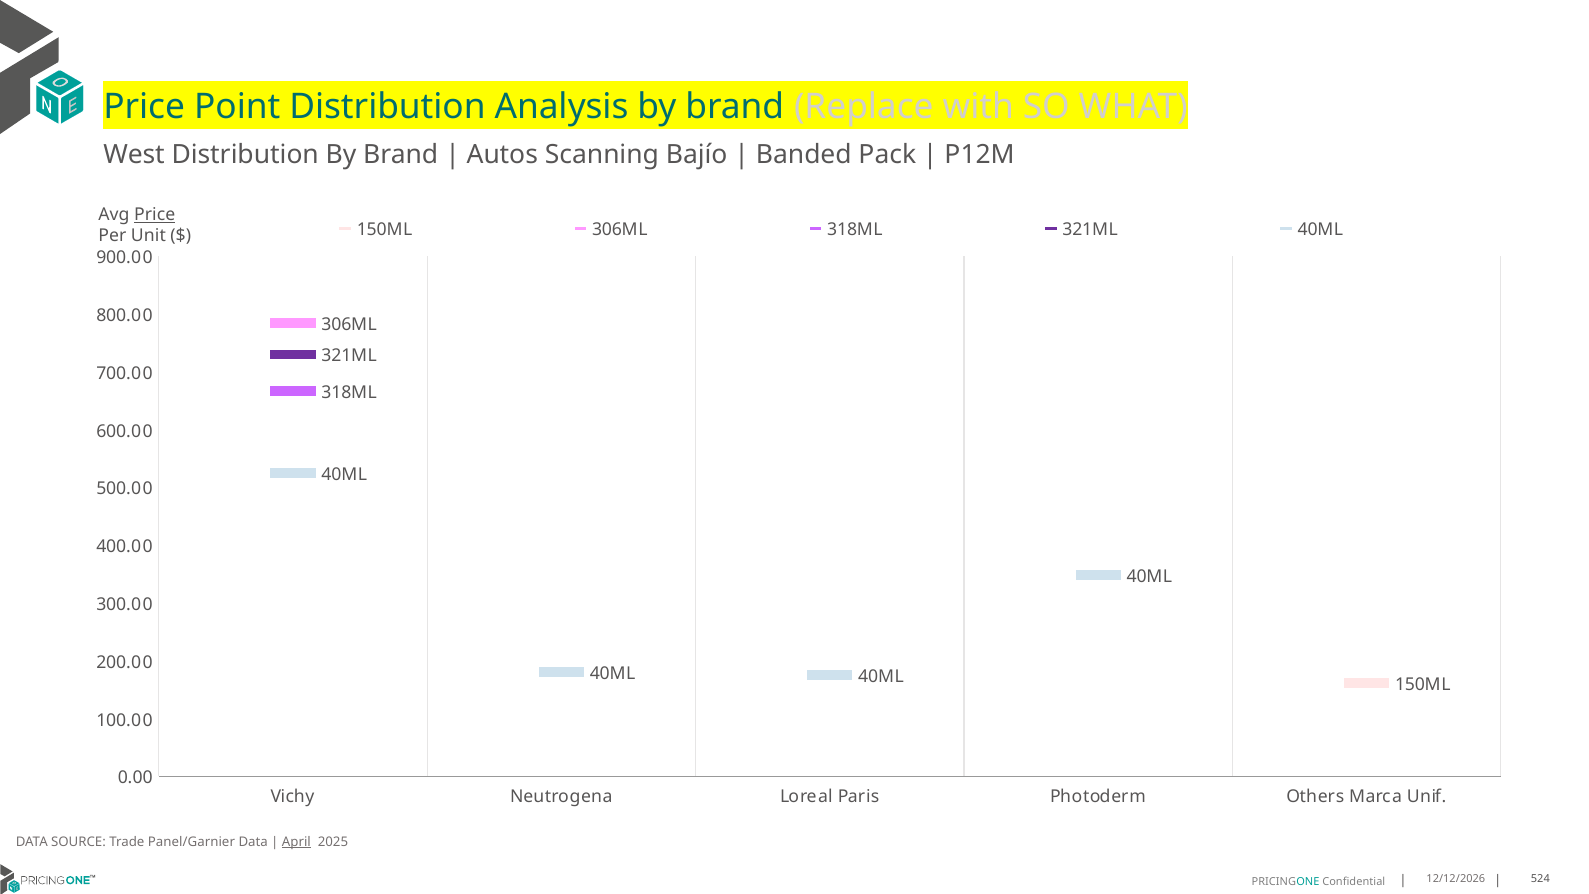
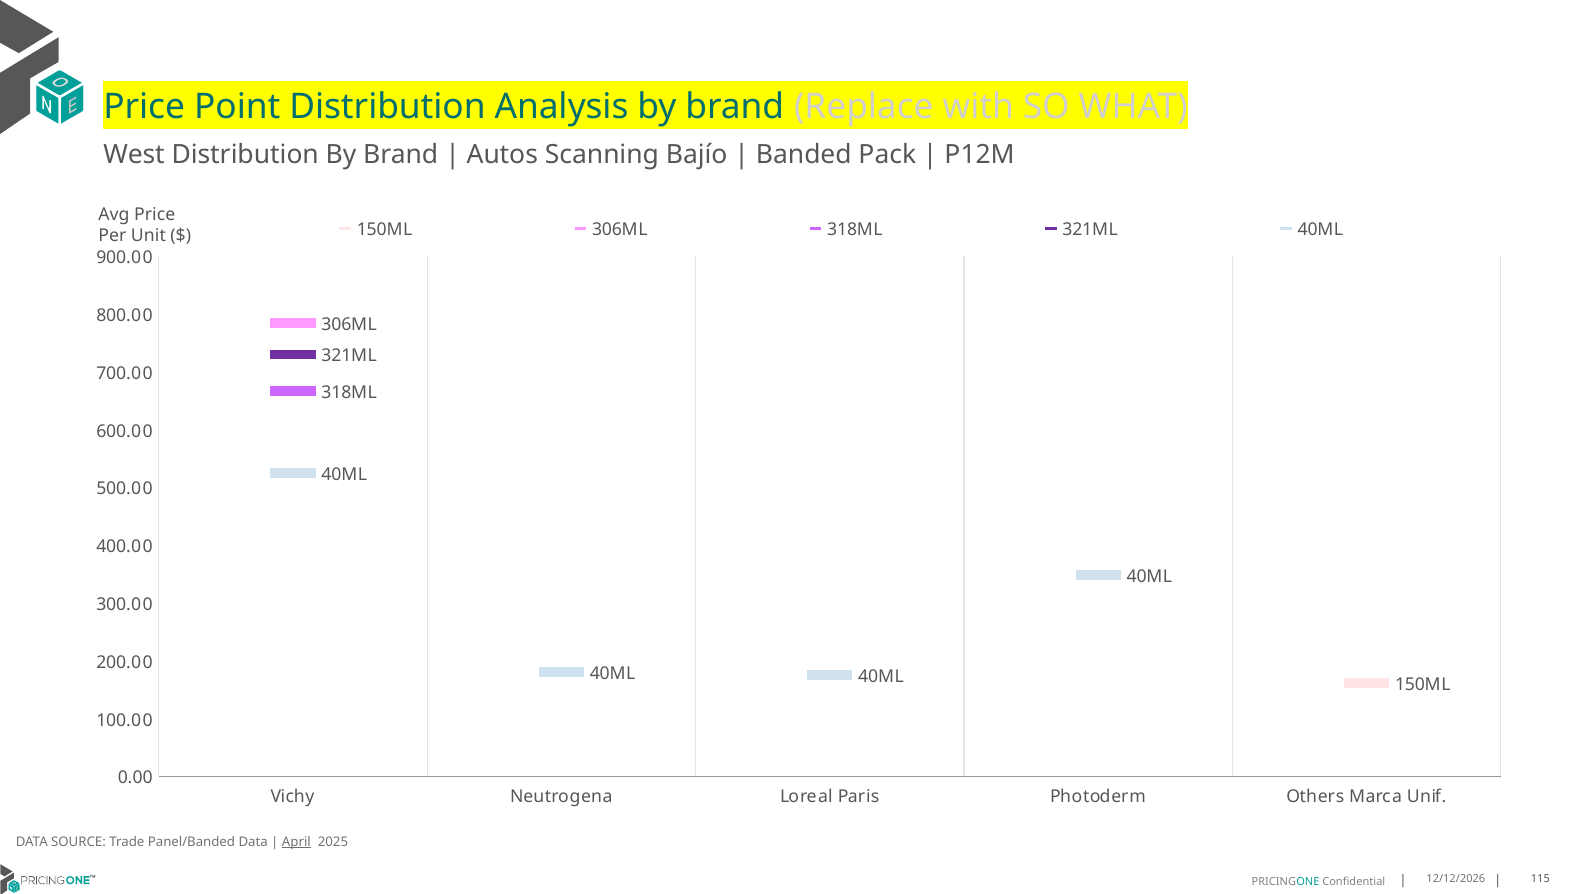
Price underline: present -> none (155, 215)
Panel/Garnier: Panel/Garnier -> Panel/Banded (191, 842)
524: 524 -> 115 (1540, 879)
